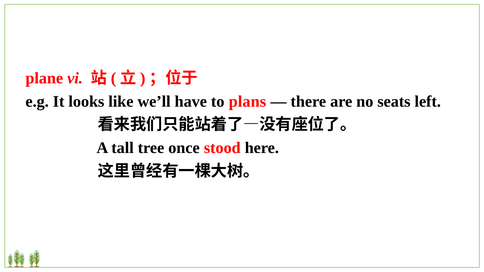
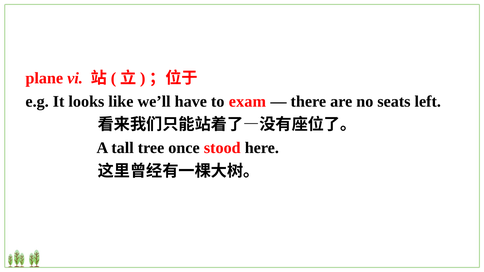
plans: plans -> exam (247, 101)
